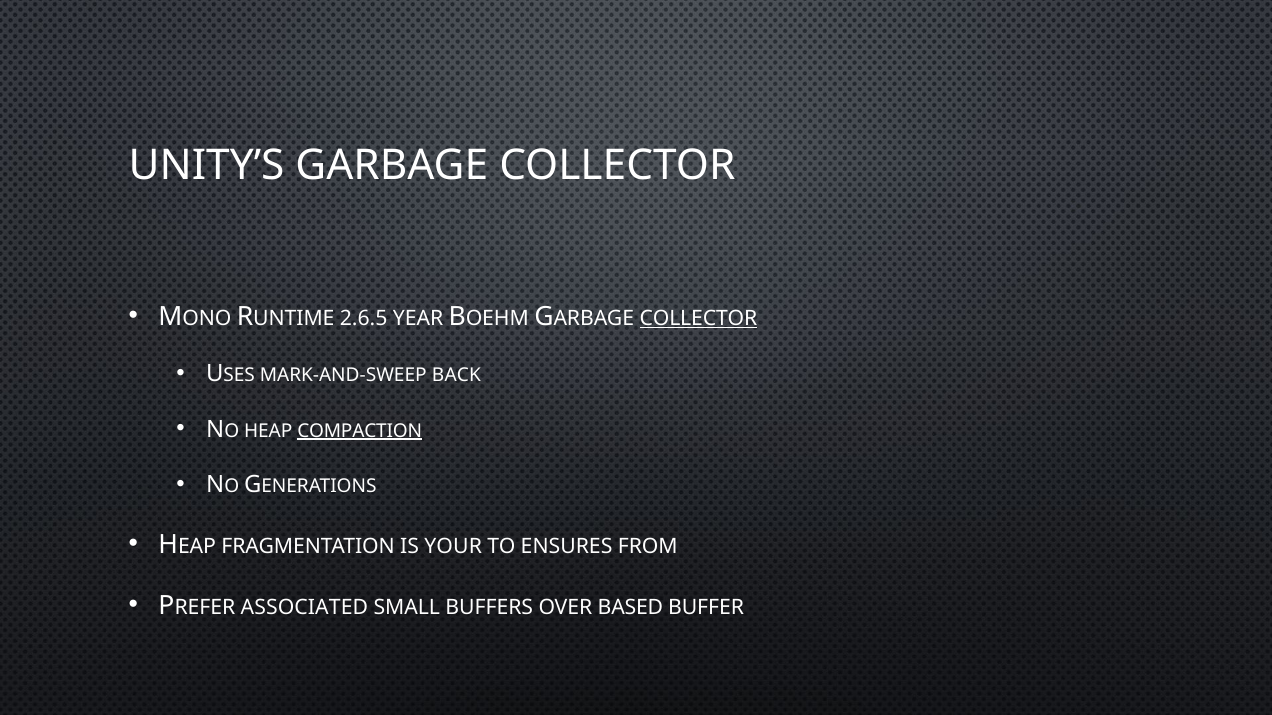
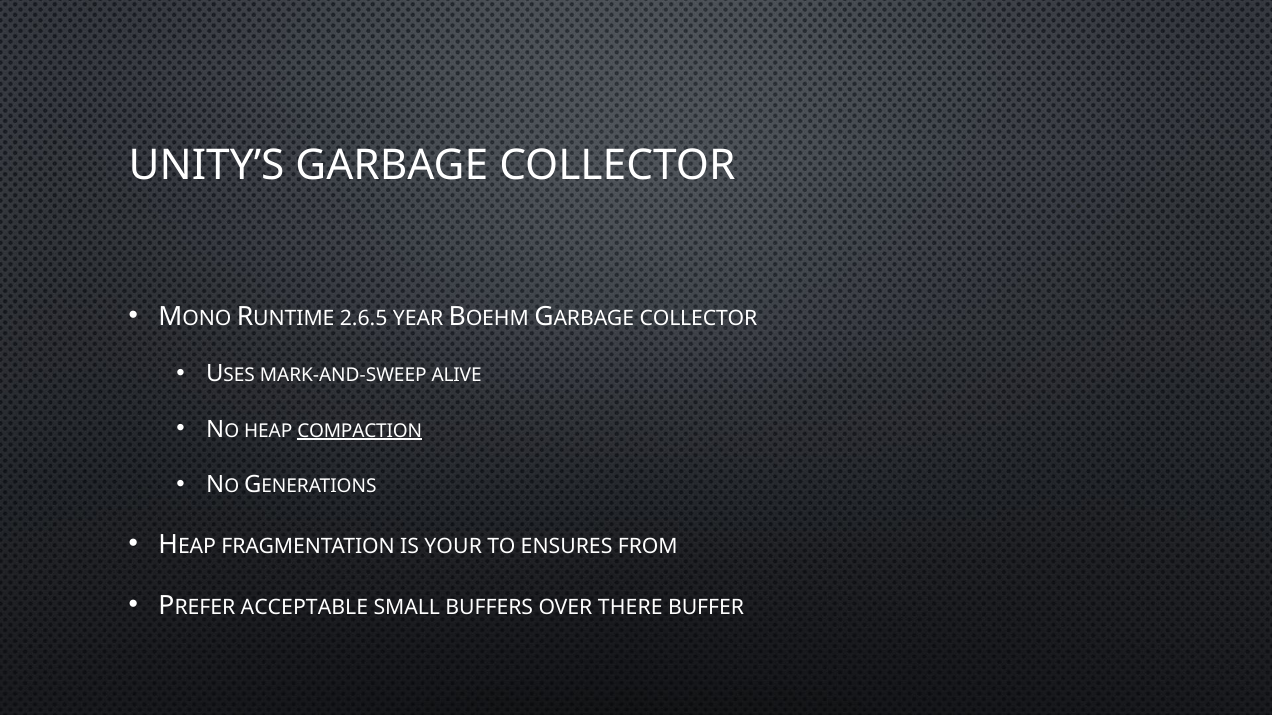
COLLECTOR underline: present -> none (698, 318)
BACK: BACK -> ALIVE (457, 375)
ASSOCIATED: ASSOCIATED -> ACCEPTABLE (304, 608)
BASED: BASED -> THERE (630, 608)
